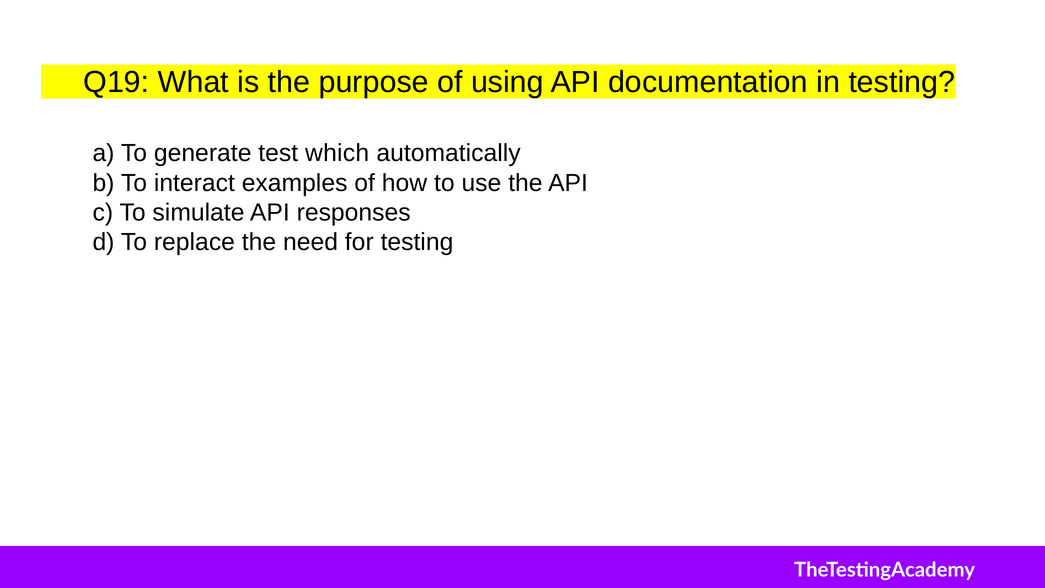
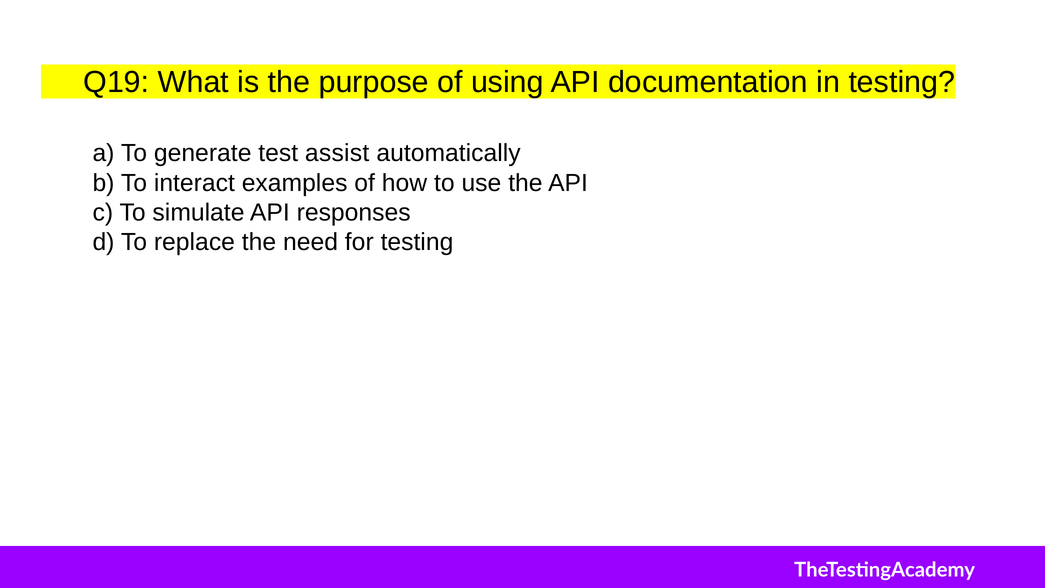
which: which -> assist (337, 153)
